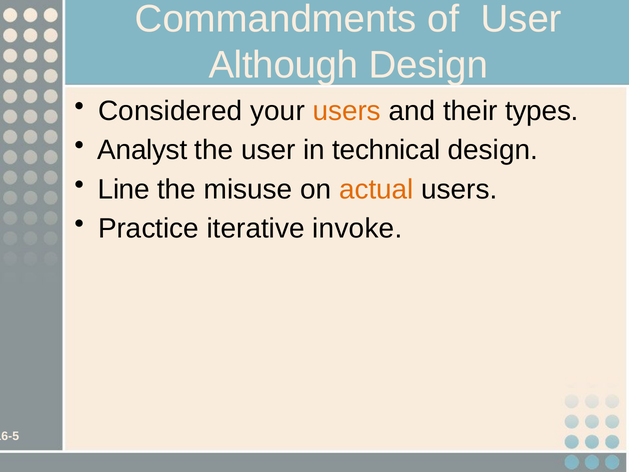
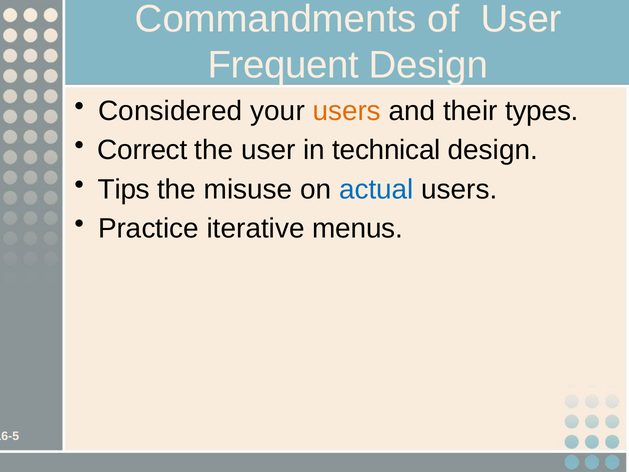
Although: Although -> Frequent (283, 65)
Analyst: Analyst -> Correct (142, 150)
Line: Line -> Tips (124, 189)
actual colour: orange -> blue (376, 189)
invoke: invoke -> menus (358, 228)
